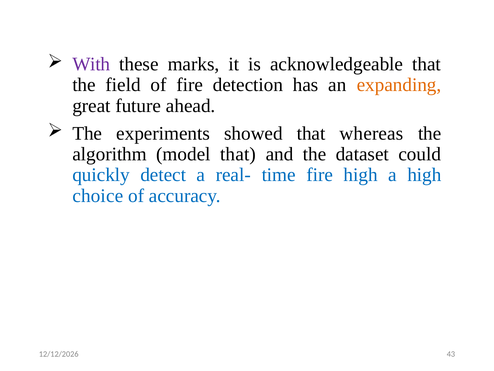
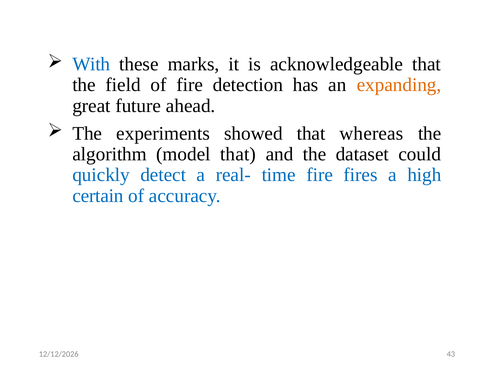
With colour: purple -> blue (91, 64)
fire high: high -> fires (361, 175)
choice: choice -> certain (98, 195)
